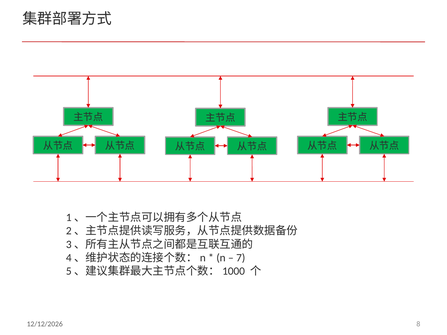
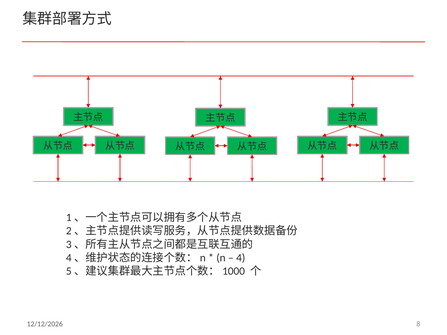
7: 7 -> 4 (241, 258)
